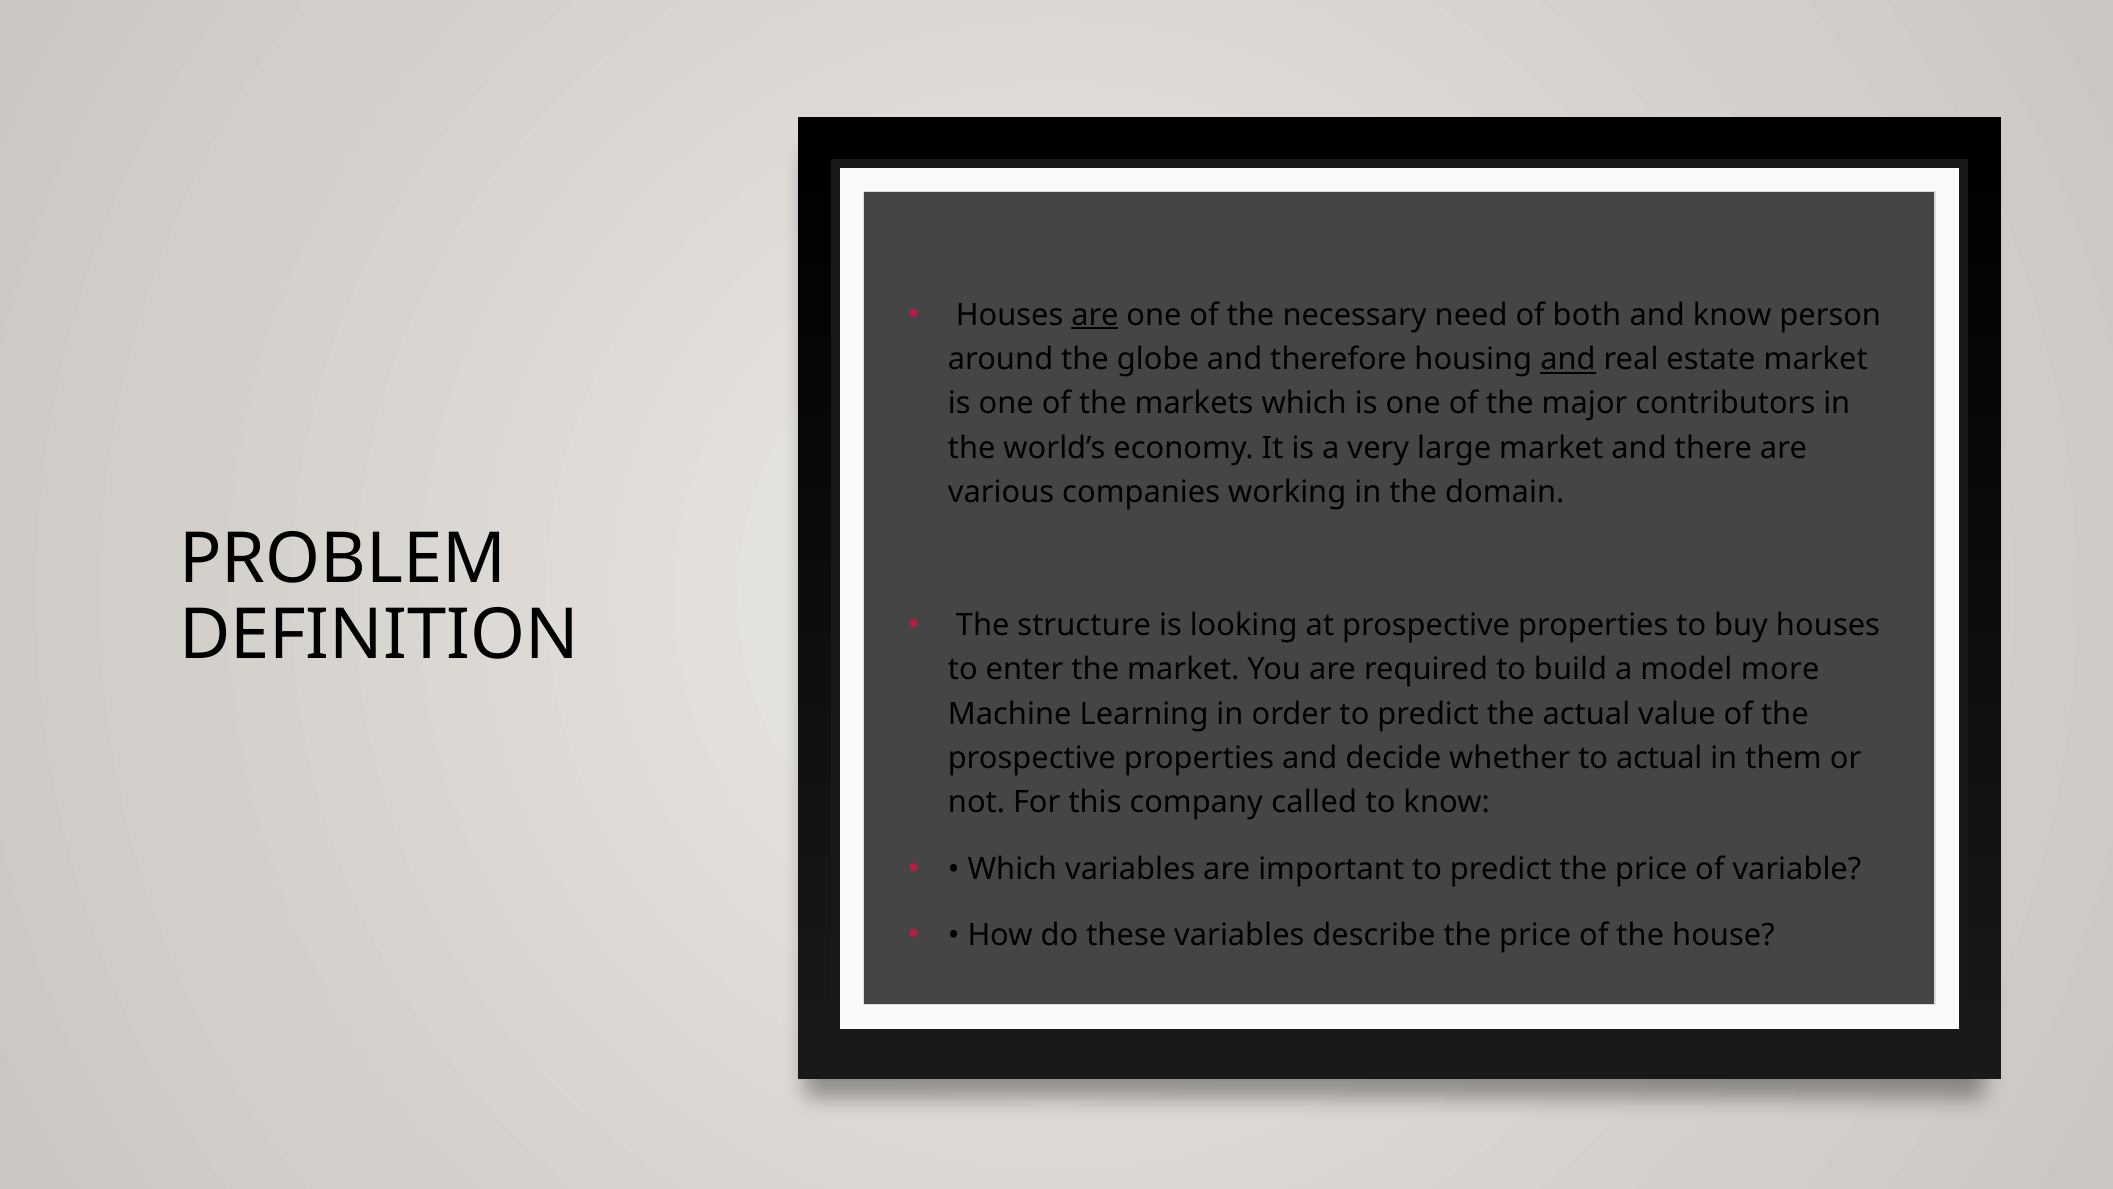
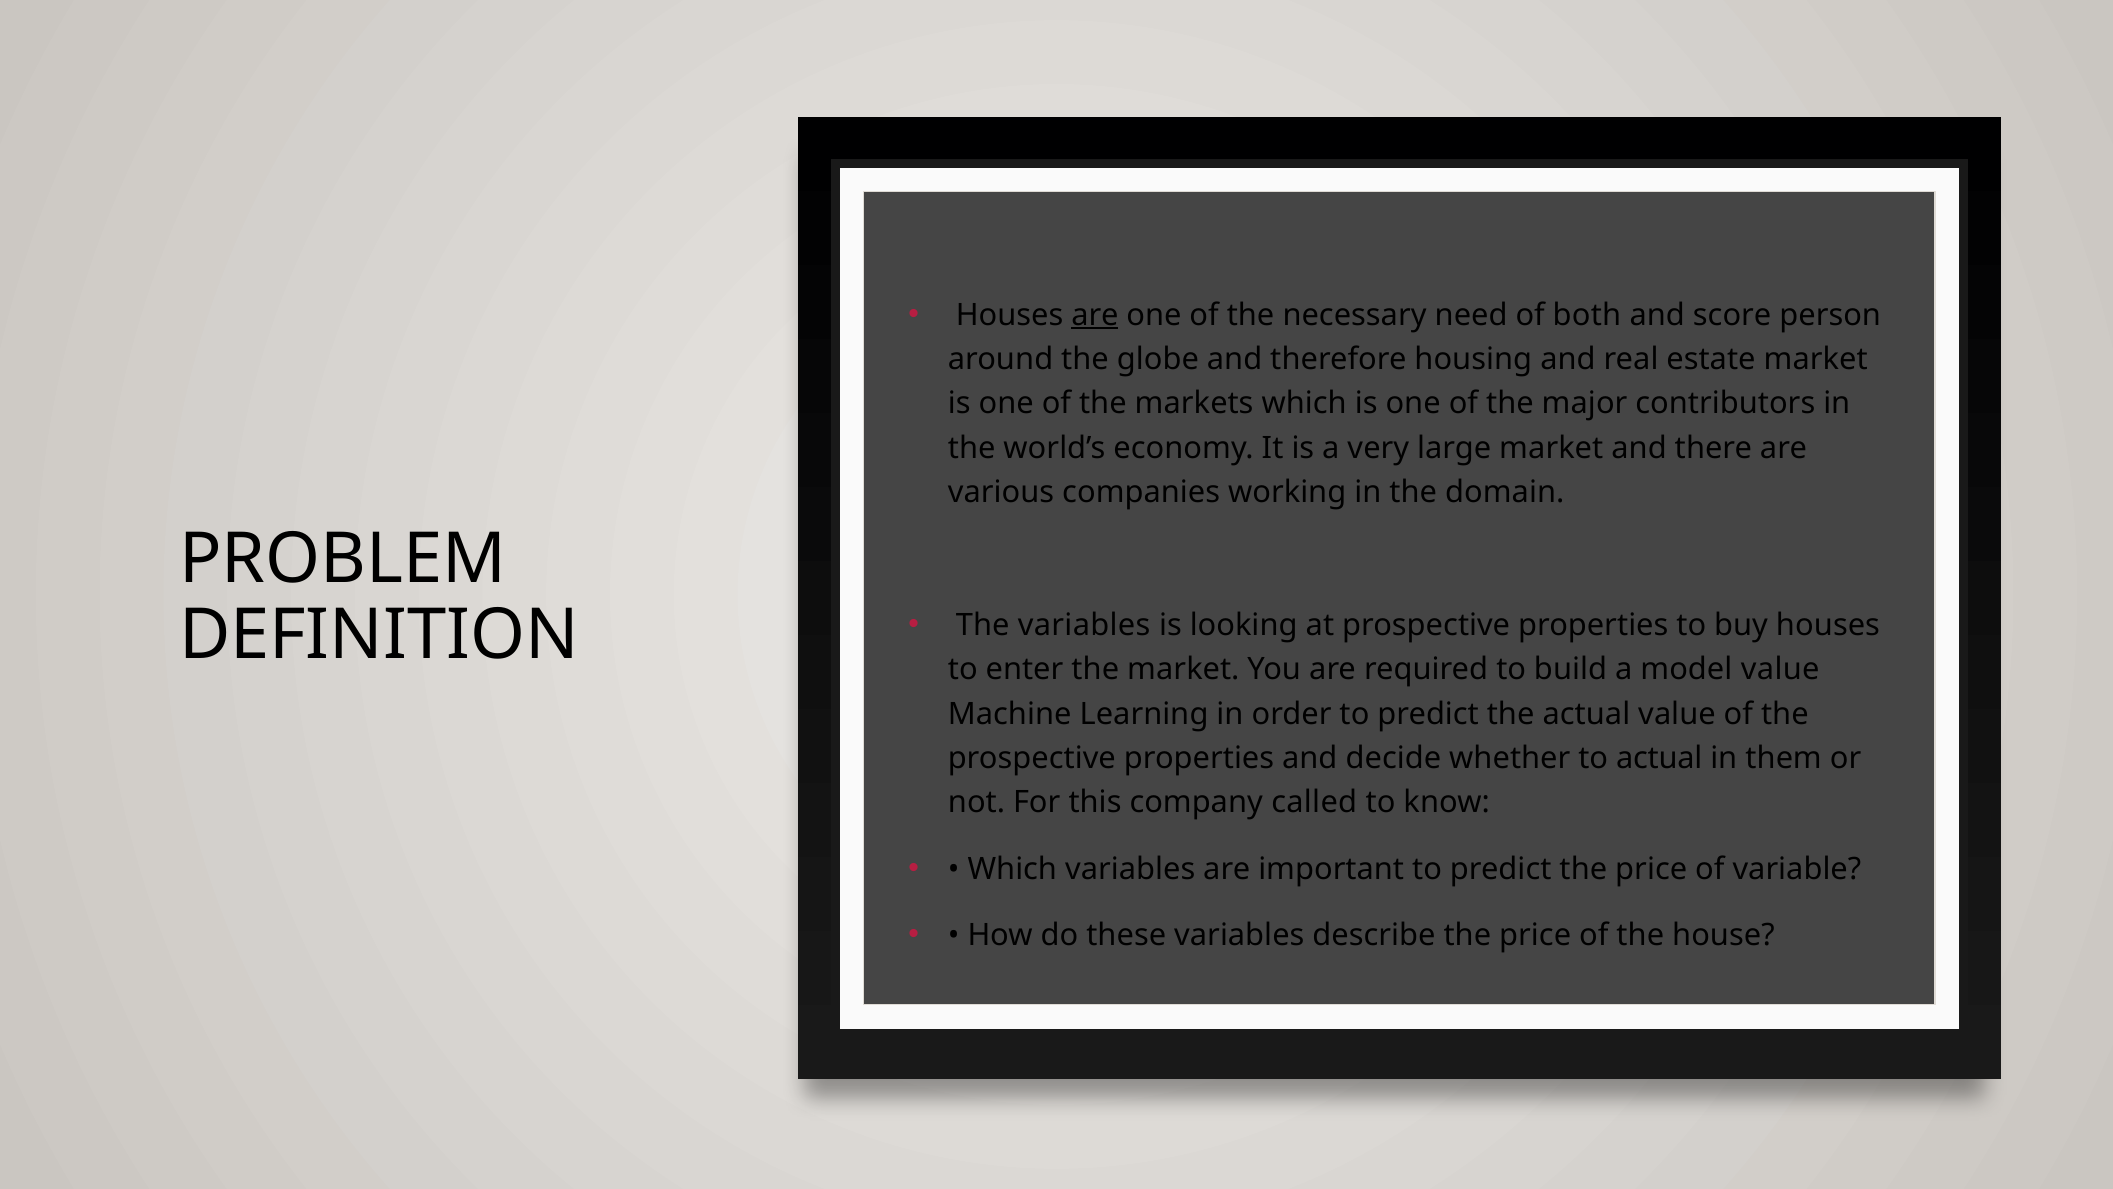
and know: know -> score (1732, 315)
and underline: present -> none (1568, 359)
The structure: structure -> variables (1084, 625)
model more: more -> value (1780, 669)
